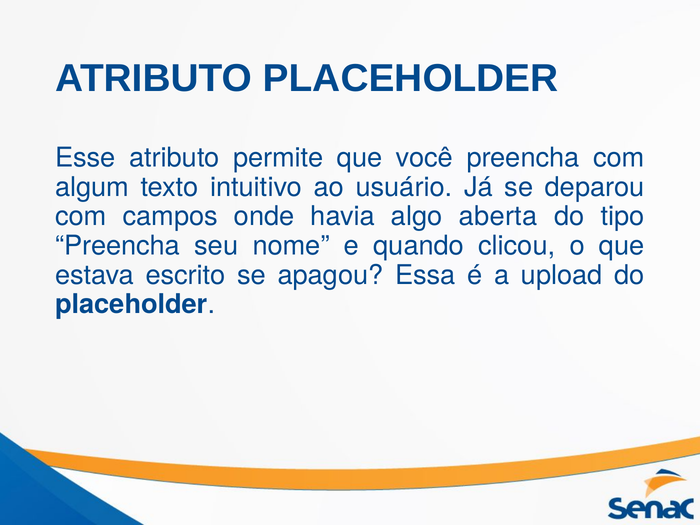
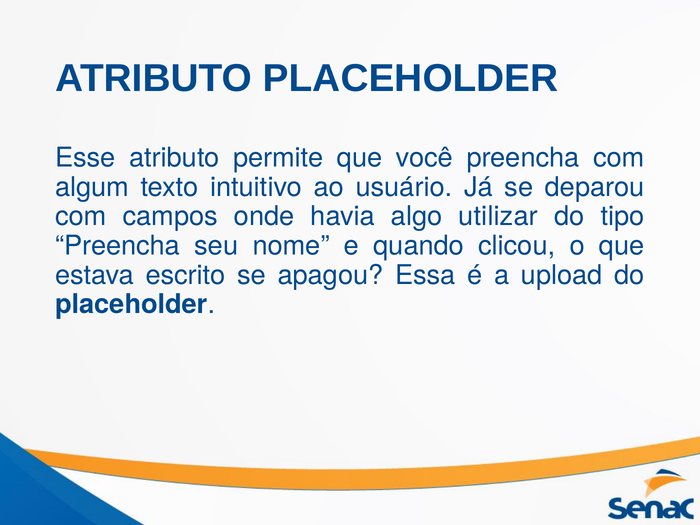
aberta: aberta -> utilizar (498, 216)
